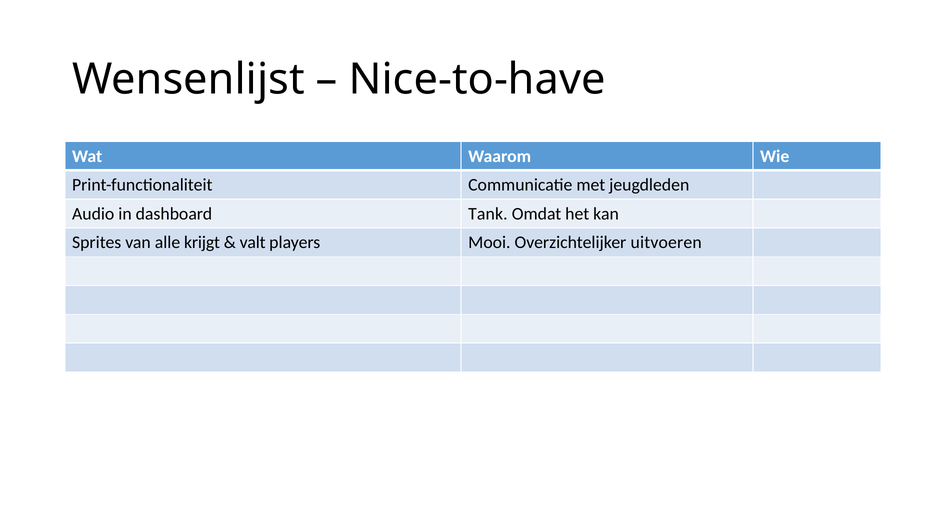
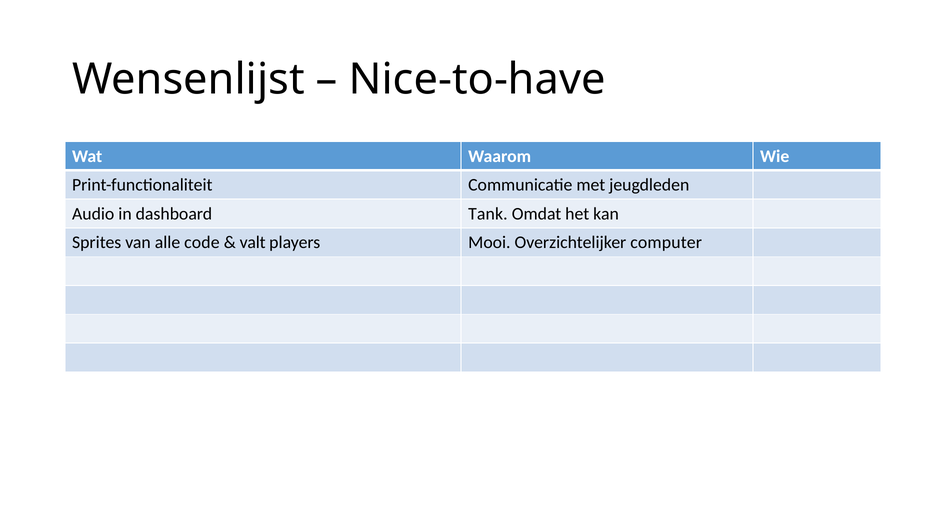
krijgt: krijgt -> code (202, 243)
uitvoeren: uitvoeren -> computer (666, 243)
